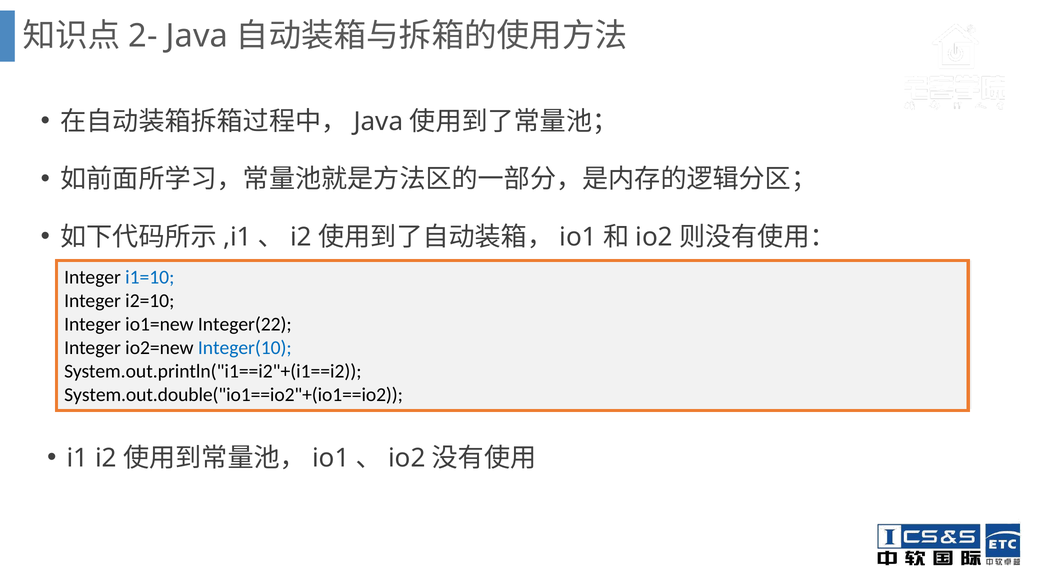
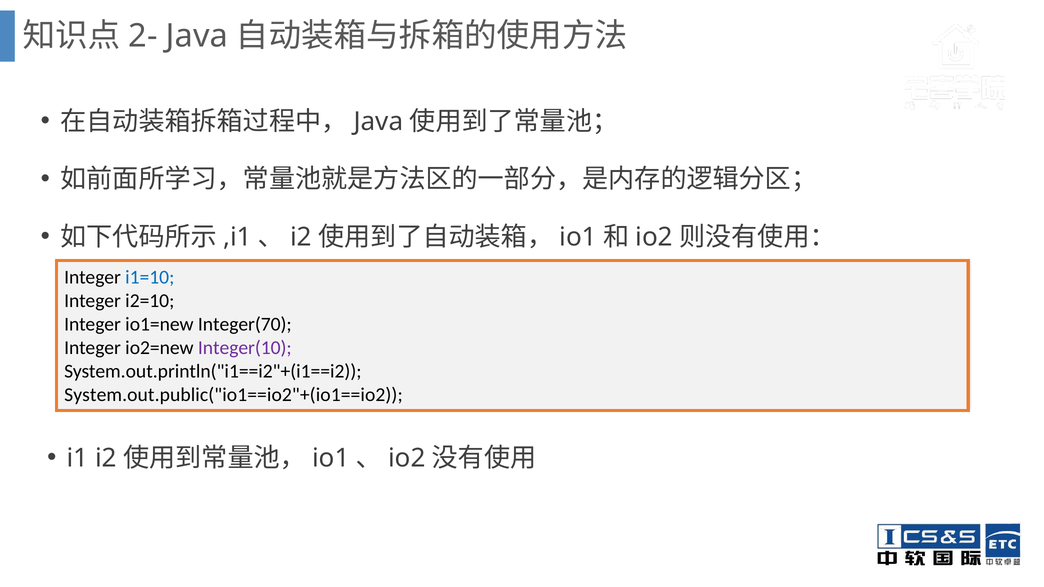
Integer(22: Integer(22 -> Integer(70 (245, 324)
Integer(10 colour: blue -> purple (245, 348)
System.out.double("io1==io2"+(io1==io2: System.out.double("io1==io2"+(io1==io2 -> System.out.public("io1==io2"+(io1==io2 (233, 395)
